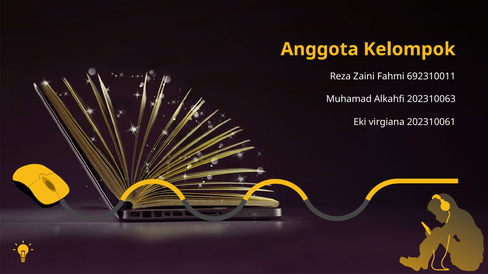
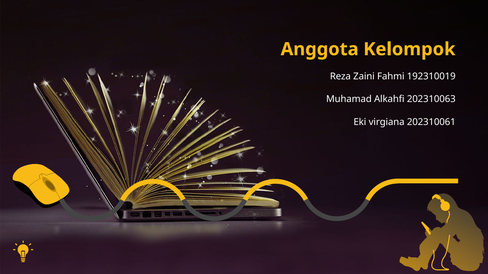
692310011: 692310011 -> 192310019 (431, 77)
